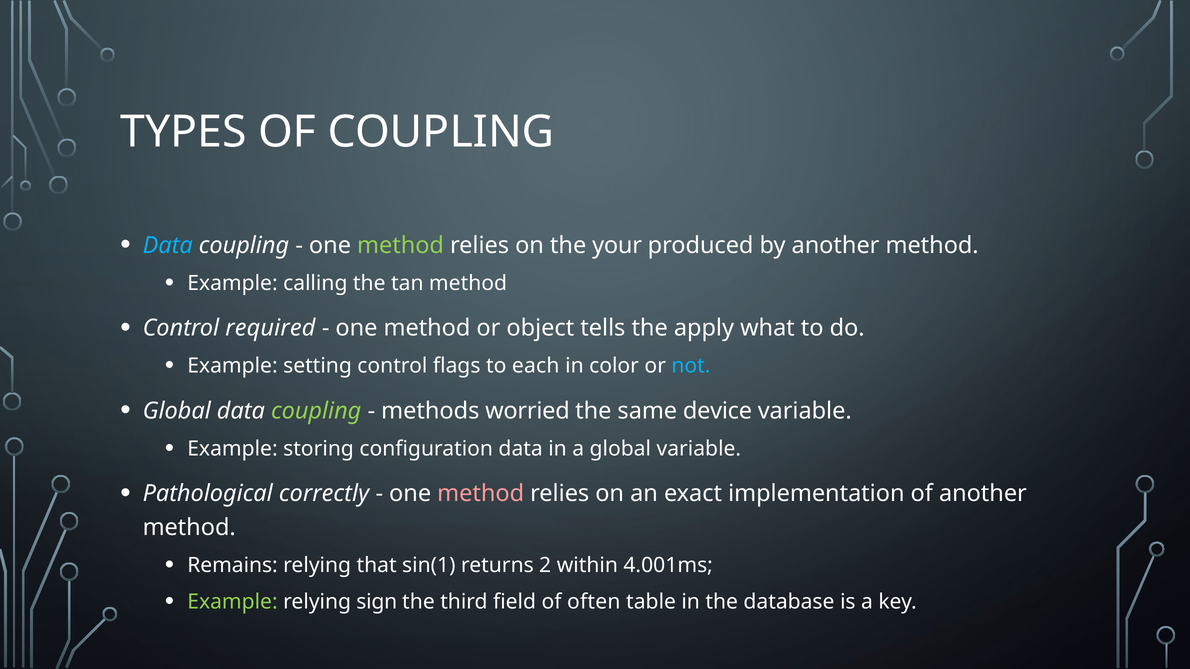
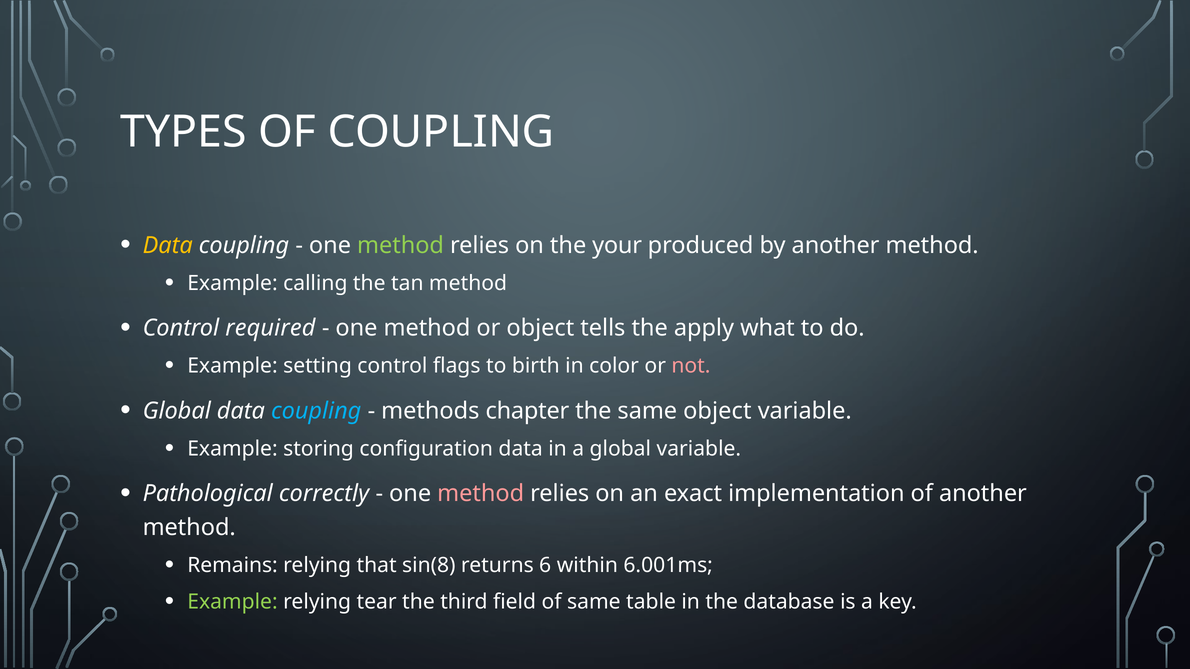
Data colour: light blue -> yellow (168, 245)
each: each -> birth (536, 366)
not colour: light blue -> pink (691, 366)
coupling colour: light green -> light blue (316, 411)
worried: worried -> chapter (527, 411)
same device: device -> object (717, 411)
sin(1: sin(1 -> sin(8 (429, 566)
2: 2 -> 6 (545, 566)
4.001ms: 4.001ms -> 6.001ms (668, 566)
sign: sign -> tear (377, 602)
of often: often -> same (594, 602)
